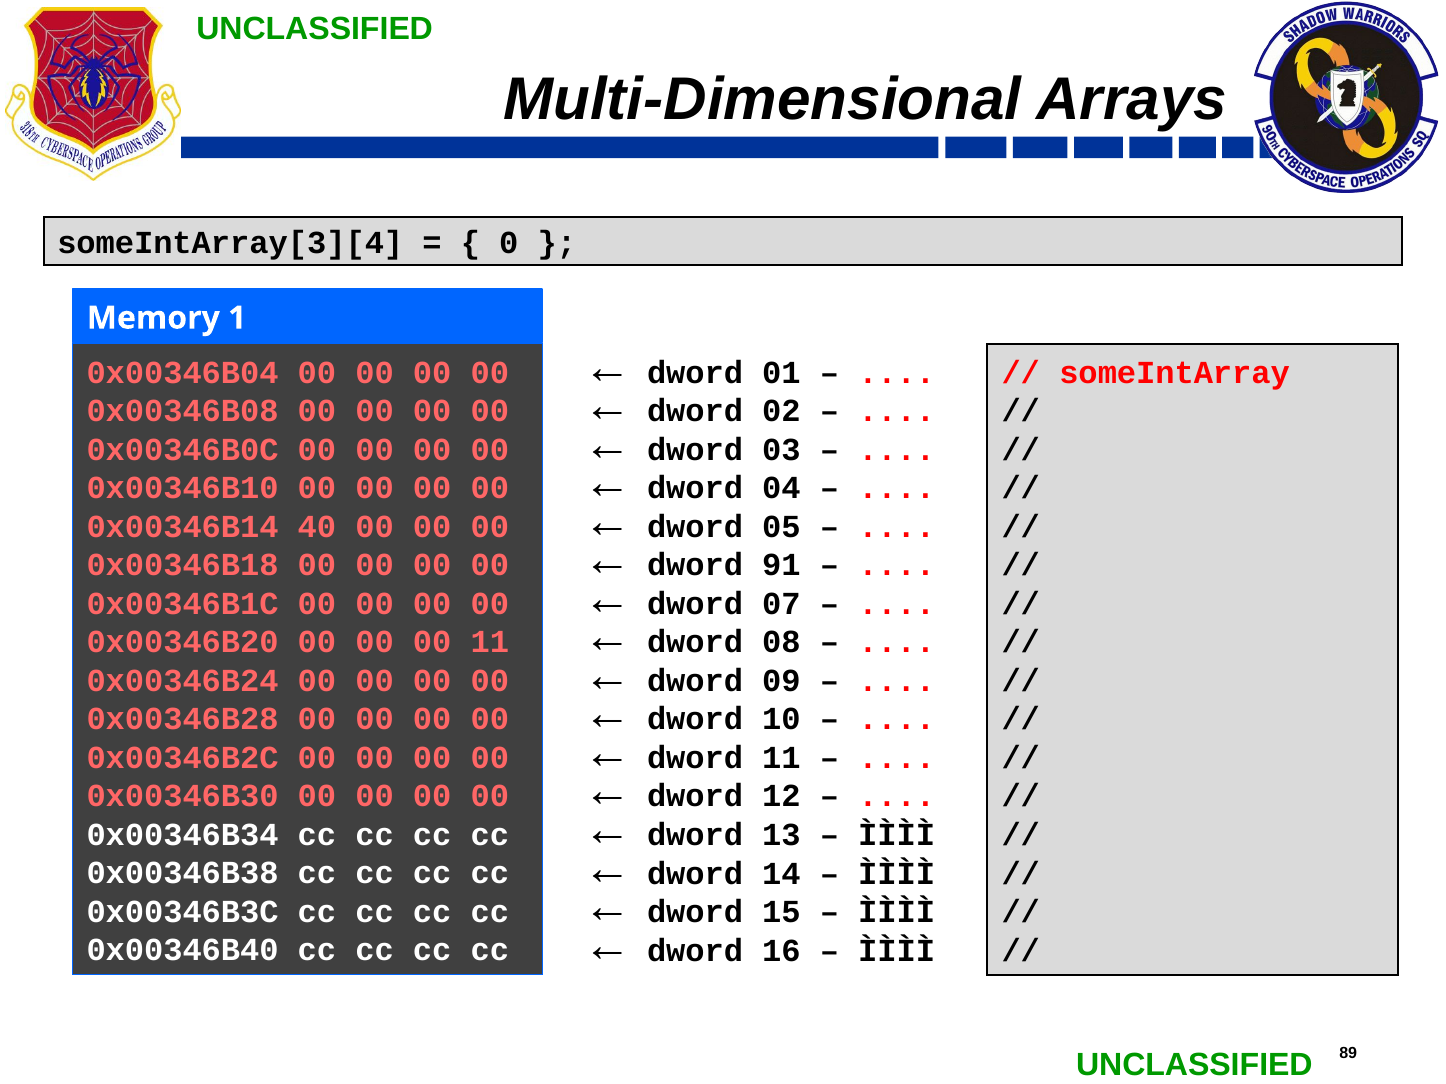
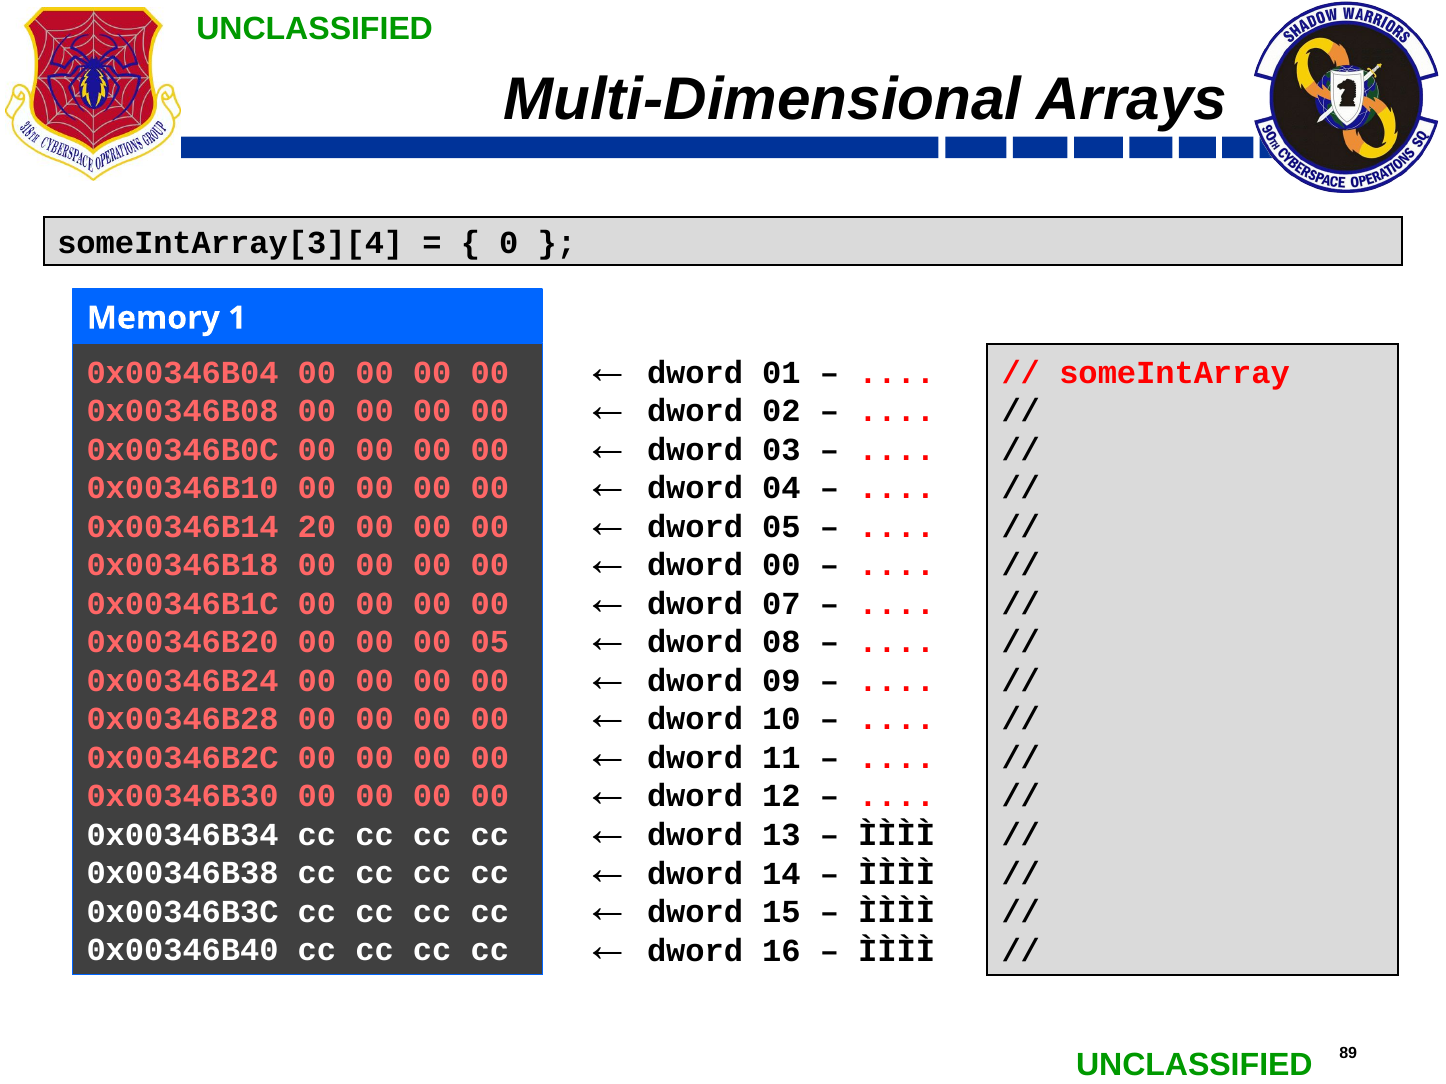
40: 40 -> 20 (317, 527)
dword 91: 91 -> 00 (781, 566)
00 11: 11 -> 05 (490, 642)
